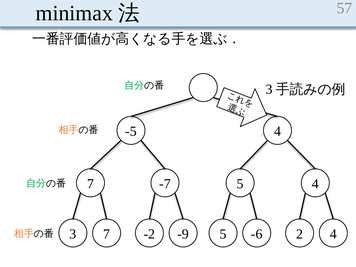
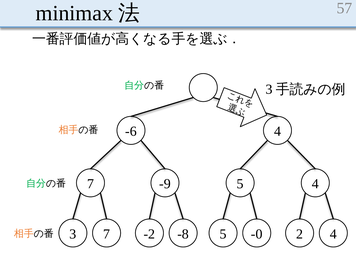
-5: -5 -> -6 (131, 131)
-7: -7 -> -9 (165, 184)
-9: -9 -> -8 (183, 234)
-6: -6 -> -0 (257, 234)
